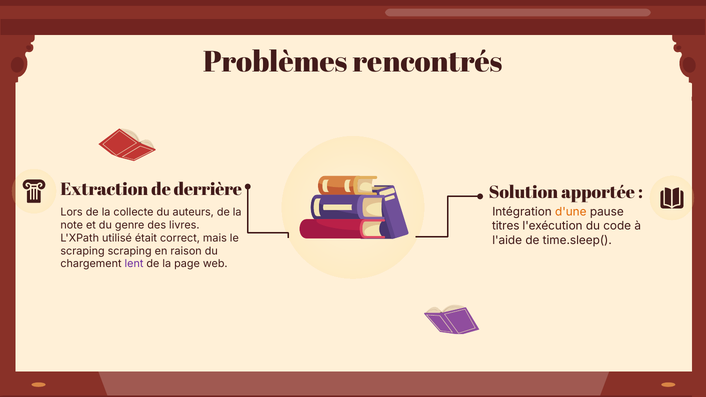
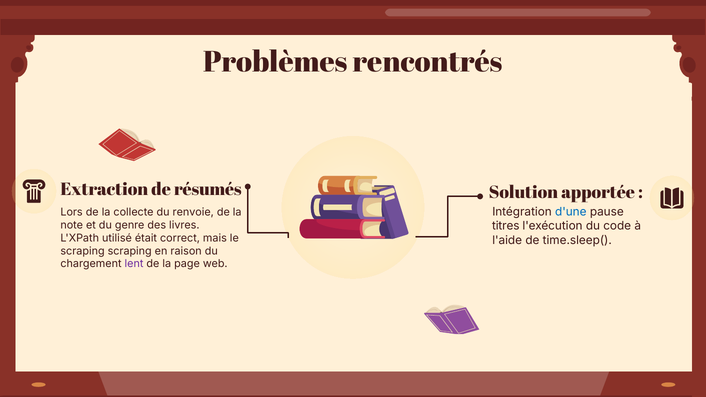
derrière: derrière -> résumés (208, 189)
d'une colour: orange -> blue (571, 212)
auteurs: auteurs -> renvoie (193, 212)
